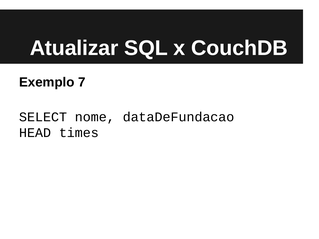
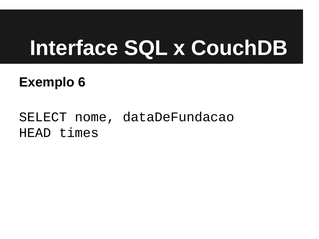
Atualizar: Atualizar -> Interface (74, 48)
7: 7 -> 6 (82, 82)
